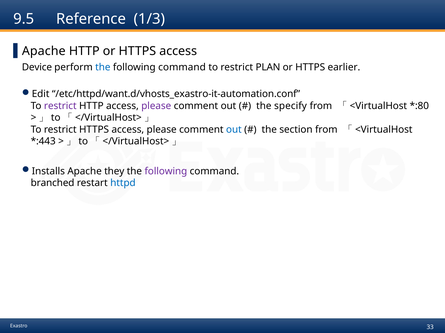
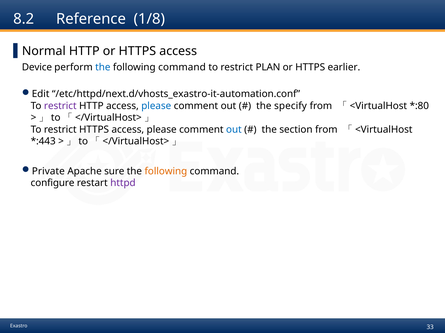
9.5: 9.5 -> 8.2 (24, 19)
1/3: 1/3 -> 1/8 (149, 19)
Apache: Apache -> Normal (44, 51)
/etc/httpd/want.d/vhosts_exastro-it-automation.conf: /etc/httpd/want.d/vhosts_exastro-it-automation.conf -> /etc/httpd/next.d/vhosts_exastro-it-automation.conf (176, 94)
please colour: purple -> blue (156, 106)
Installs: Installs -> Private (48, 171)
they: they -> sure (114, 171)
following colour: purple -> orange (166, 171)
branched: branched -> configure (53, 183)
httpd colour: blue -> purple (123, 183)
